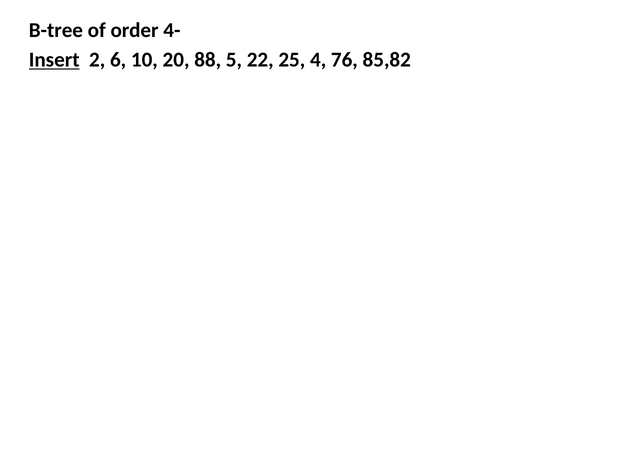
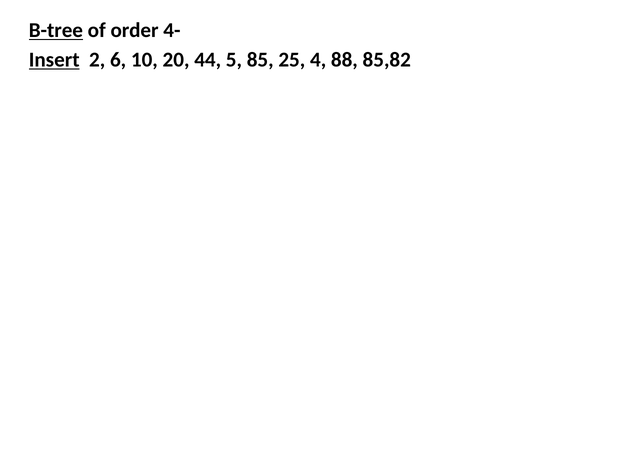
B-tree underline: none -> present (56, 30)
88: 88 -> 44 (208, 60)
22: 22 -> 85 (260, 60)
76: 76 -> 88 (344, 60)
